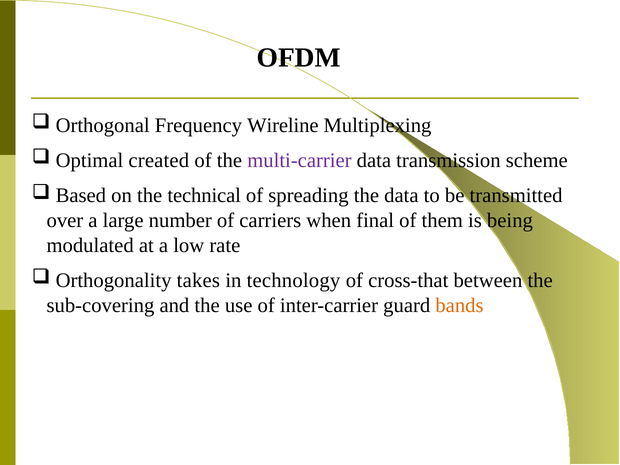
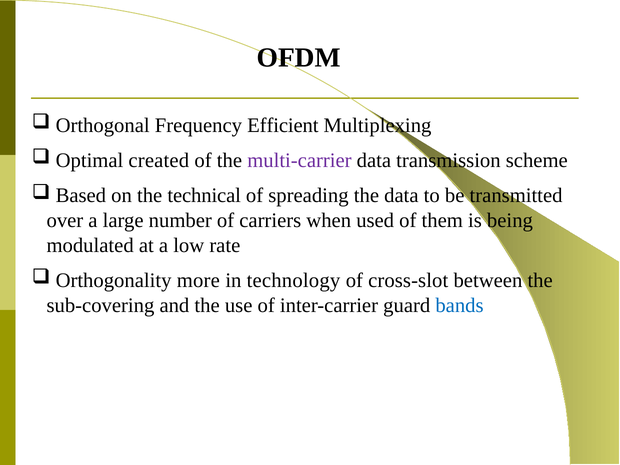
Wireline: Wireline -> Efficient (283, 125)
final: final -> used (375, 220)
takes: takes -> more (198, 280)
cross-that: cross-that -> cross-slot (408, 280)
bands colour: orange -> blue (460, 305)
